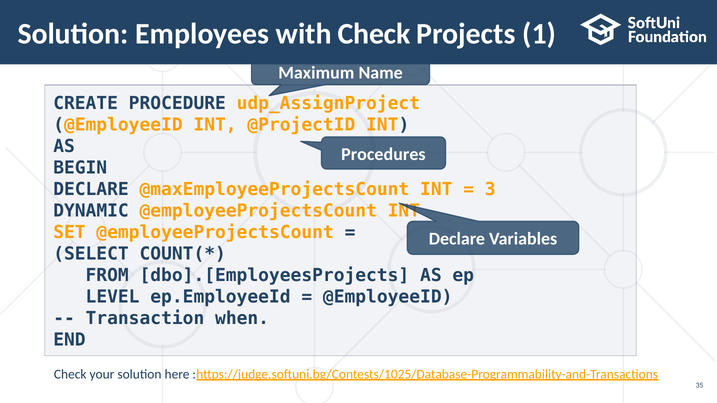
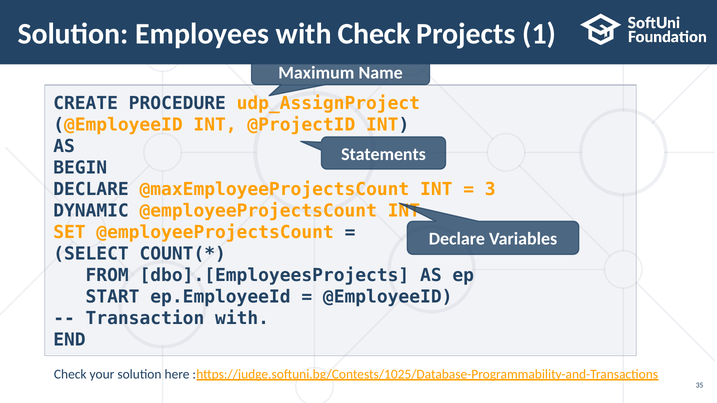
Procedures: Procedures -> Statements (383, 154)
LEVEL: LEVEL -> START (113, 297)
Transaction when: when -> with (242, 319)
